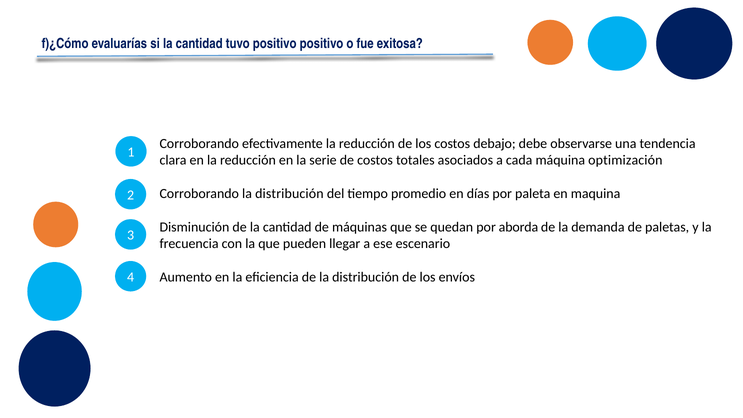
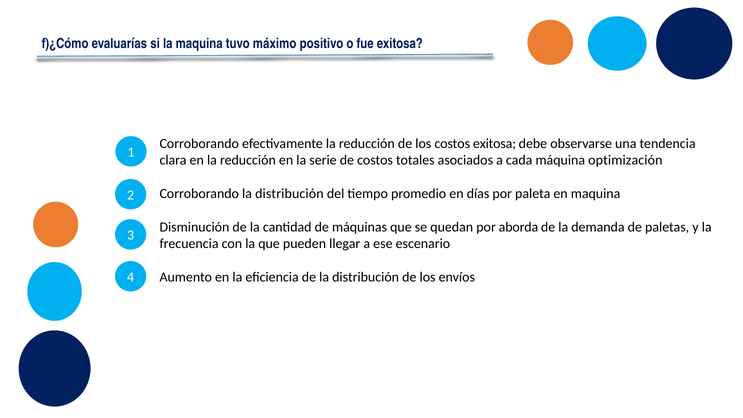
si la cantidad: cantidad -> maquina (199, 44)
tuvo positivo: positivo -> máximo (275, 44)
costos debajo: debajo -> exitosa (494, 143)
